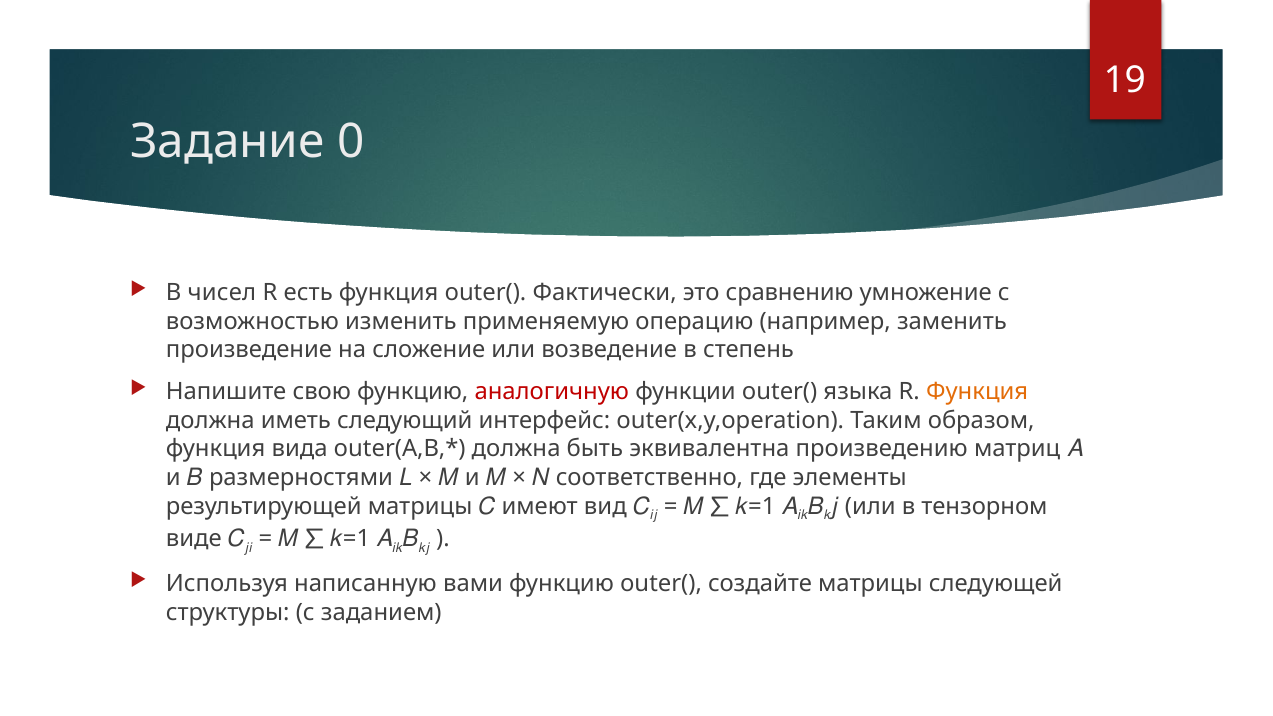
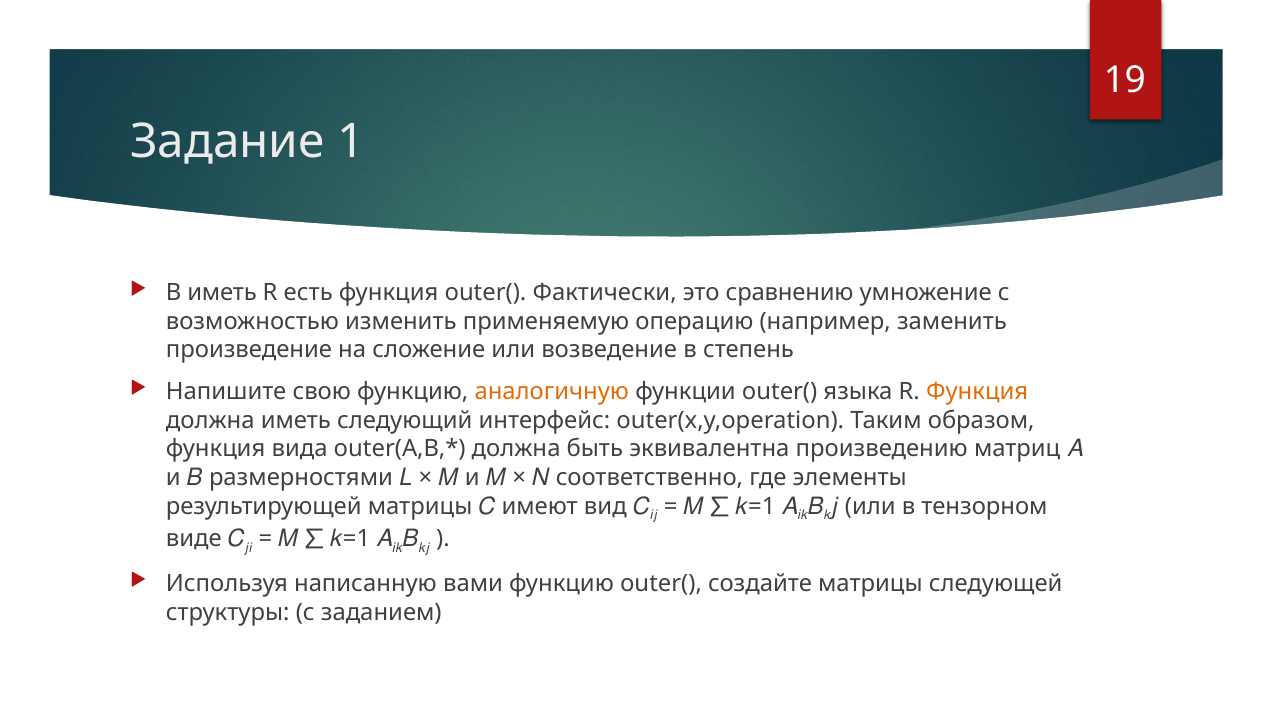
0: 0 -> 1 (351, 142)
В чисел: чисел -> иметь (222, 293)
аналогичную colour: red -> orange (552, 392)
